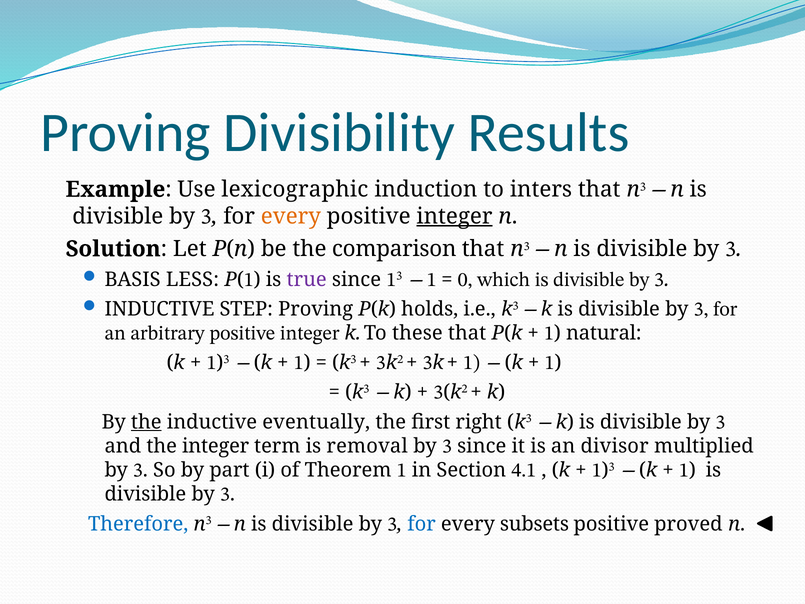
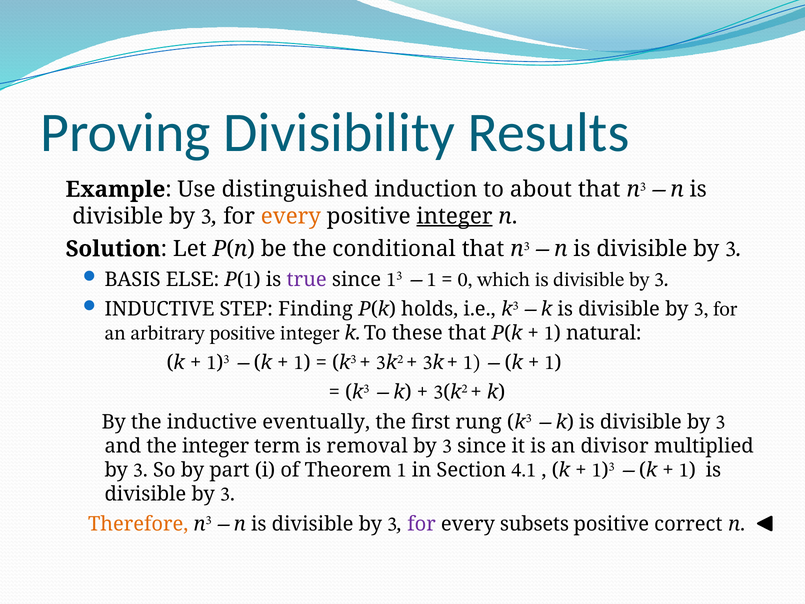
lexicographic: lexicographic -> distinguished (295, 189)
inters: inters -> about (541, 189)
comparison: comparison -> conditional (394, 249)
LESS: LESS -> ELSE (193, 280)
Proving: Proving -> Finding (316, 309)
the underline: present -> none (146, 422)
right: right -> rung (479, 422)
Therefore colour: blue -> orange (138, 524)
for colour: blue -> purple (422, 524)
proved: proved -> correct (688, 524)
